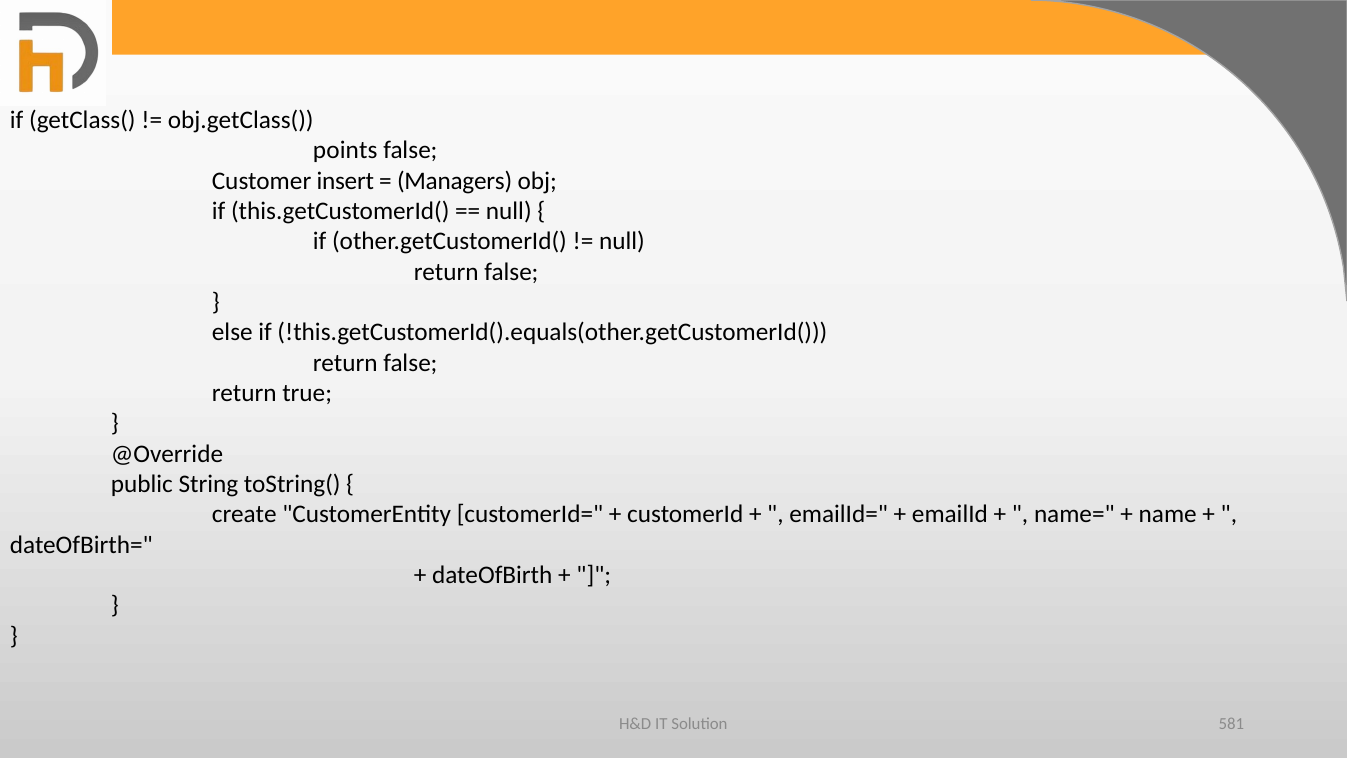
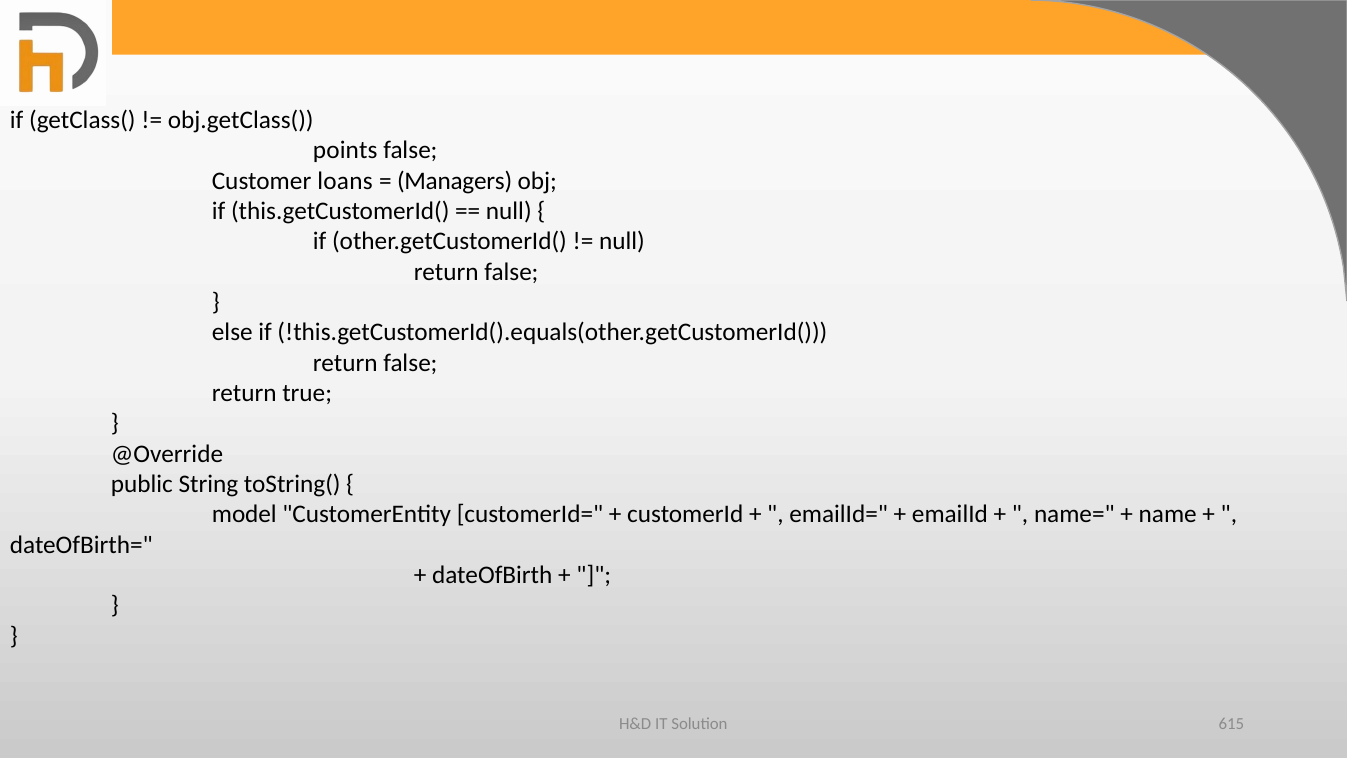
insert: insert -> loans (345, 181)
create: create -> model (244, 514)
581: 581 -> 615 (1231, 723)
